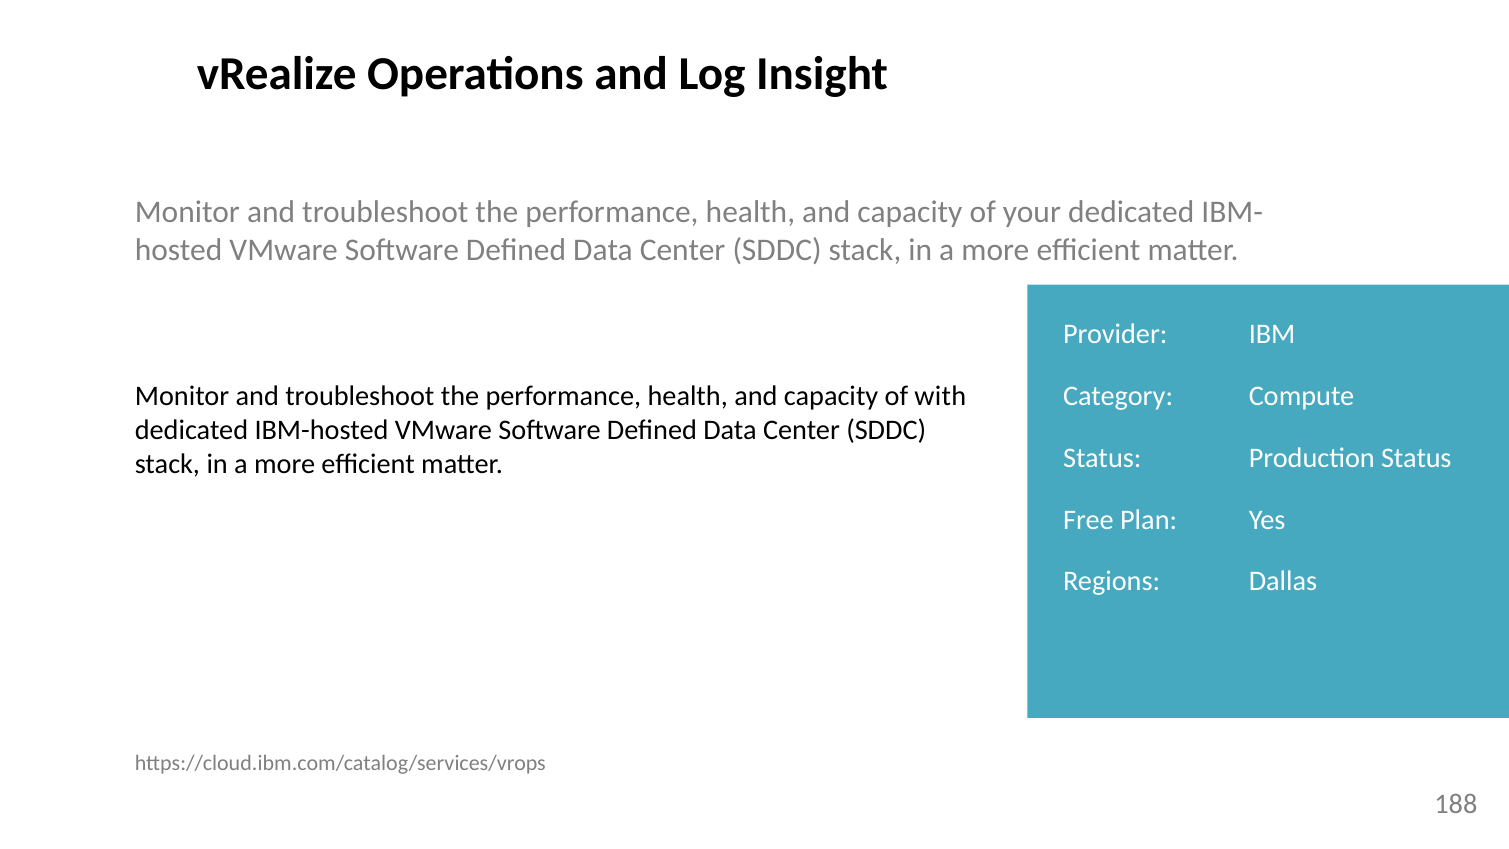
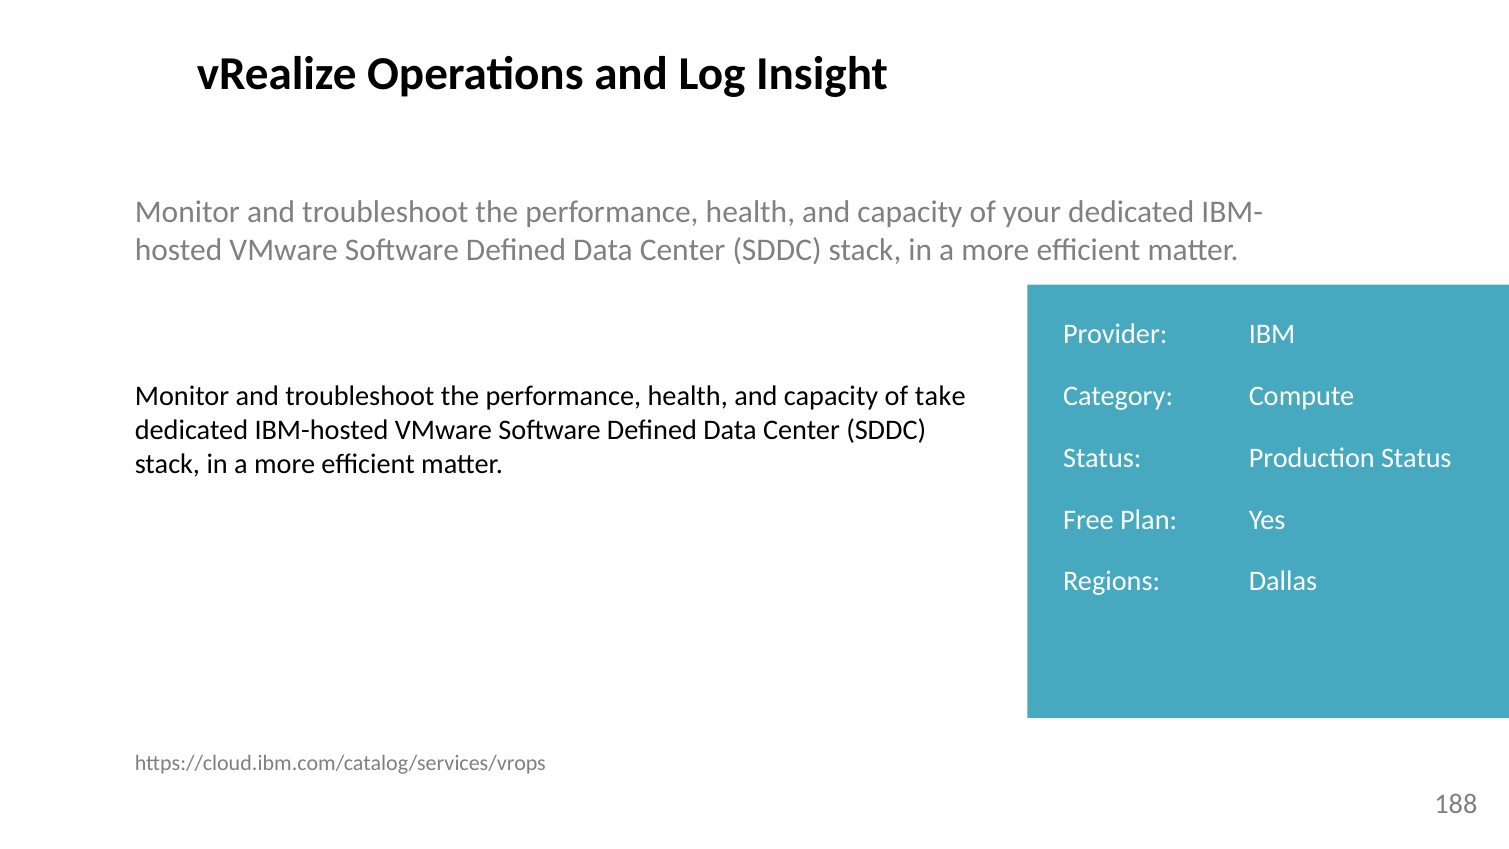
with: with -> take (940, 396)
